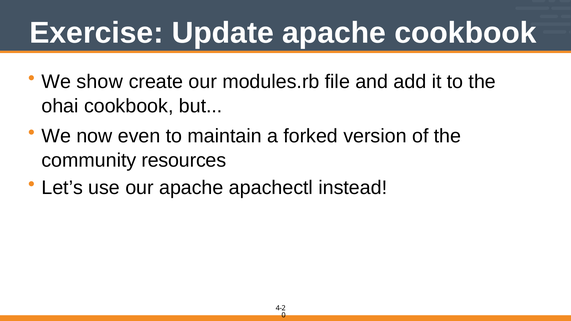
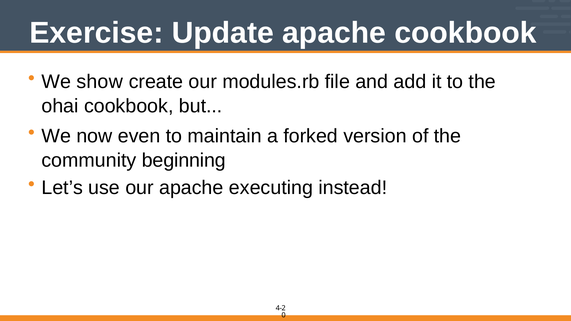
resources: resources -> beginning (184, 161)
apachectl: apachectl -> executing (271, 188)
